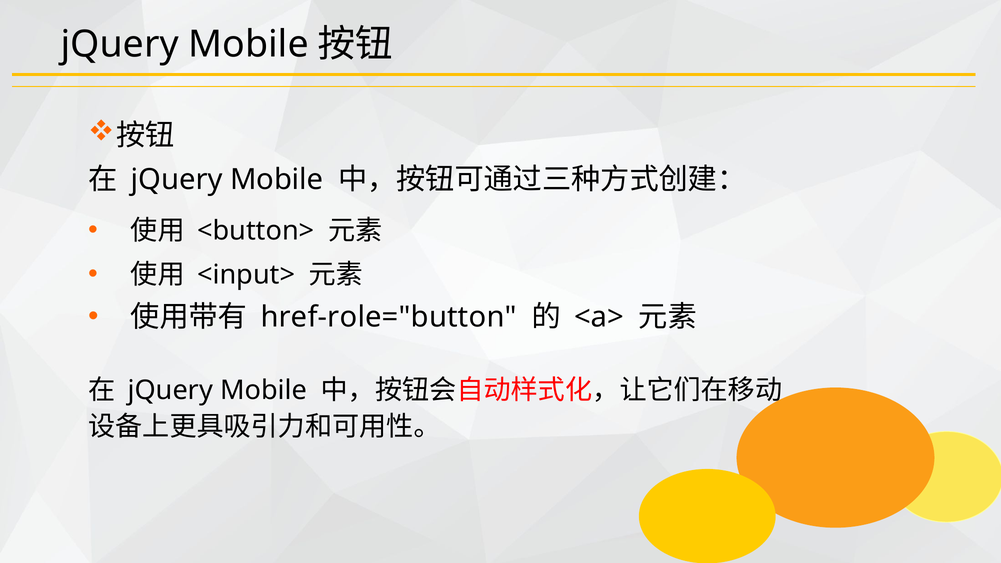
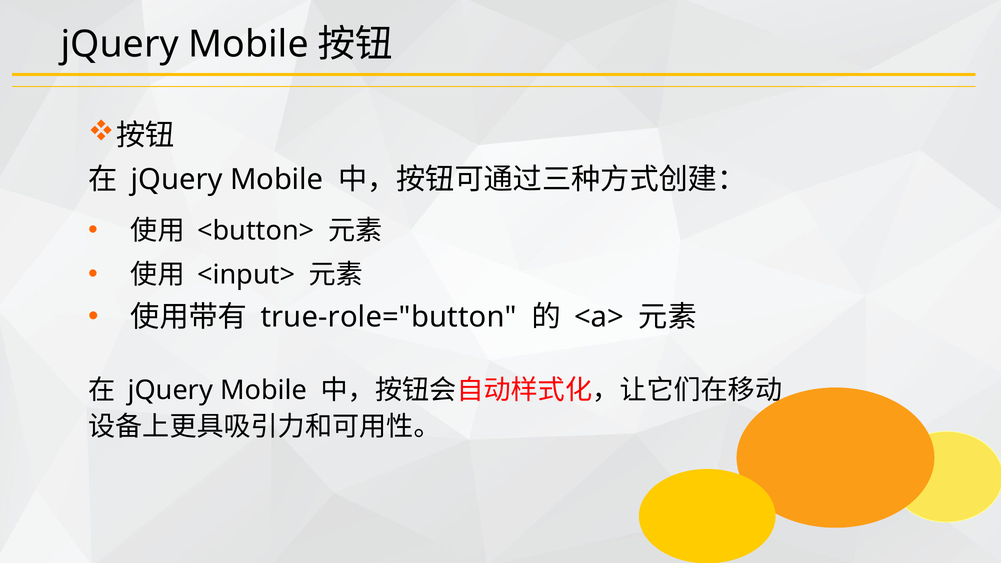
href-role="button: href-role="button -> true-role="button (389, 317)
